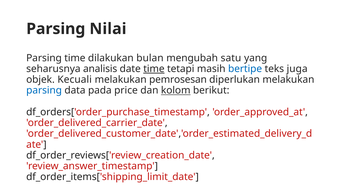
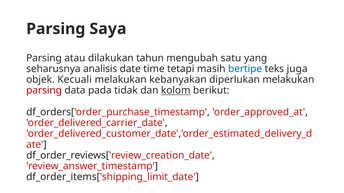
Nilai: Nilai -> Saya (108, 29)
Parsing time: time -> atau (75, 58)
bulan: bulan -> tahun (150, 58)
time underline: present -> none (154, 69)
pemrosesan: pemrosesan -> kebanyakan (178, 80)
parsing colour: blue -> red (44, 91)
price: price -> tidak (126, 91)
